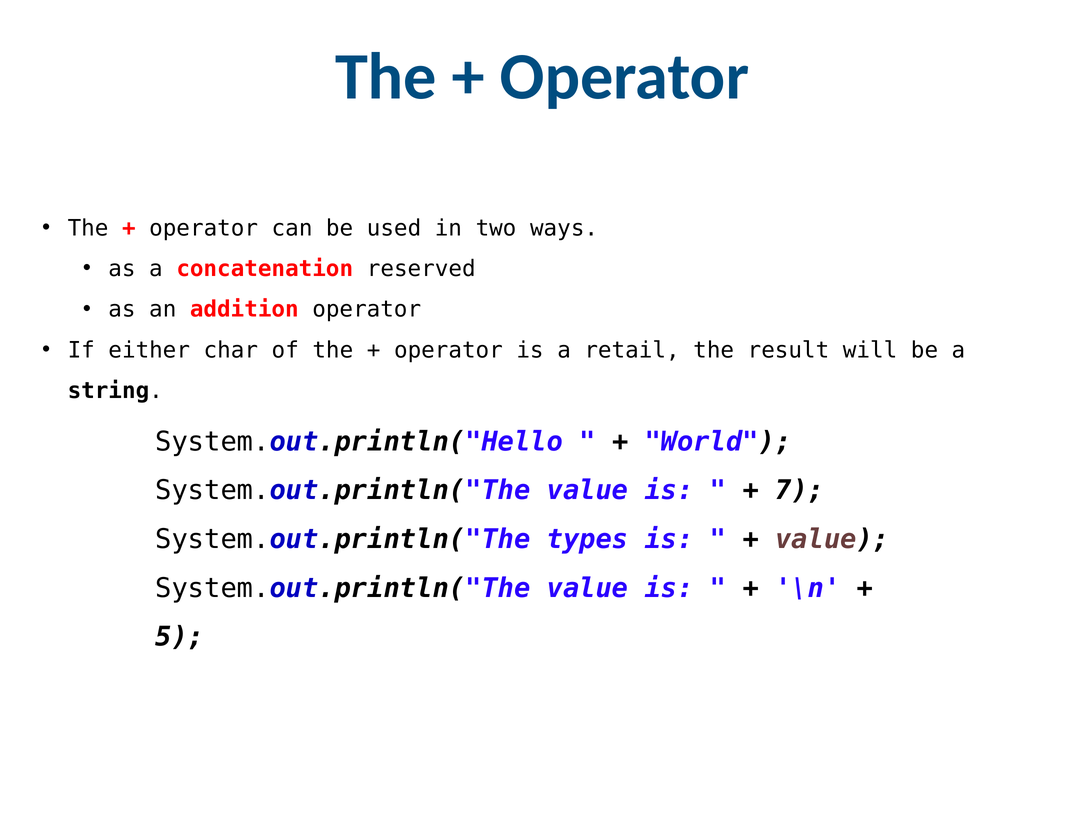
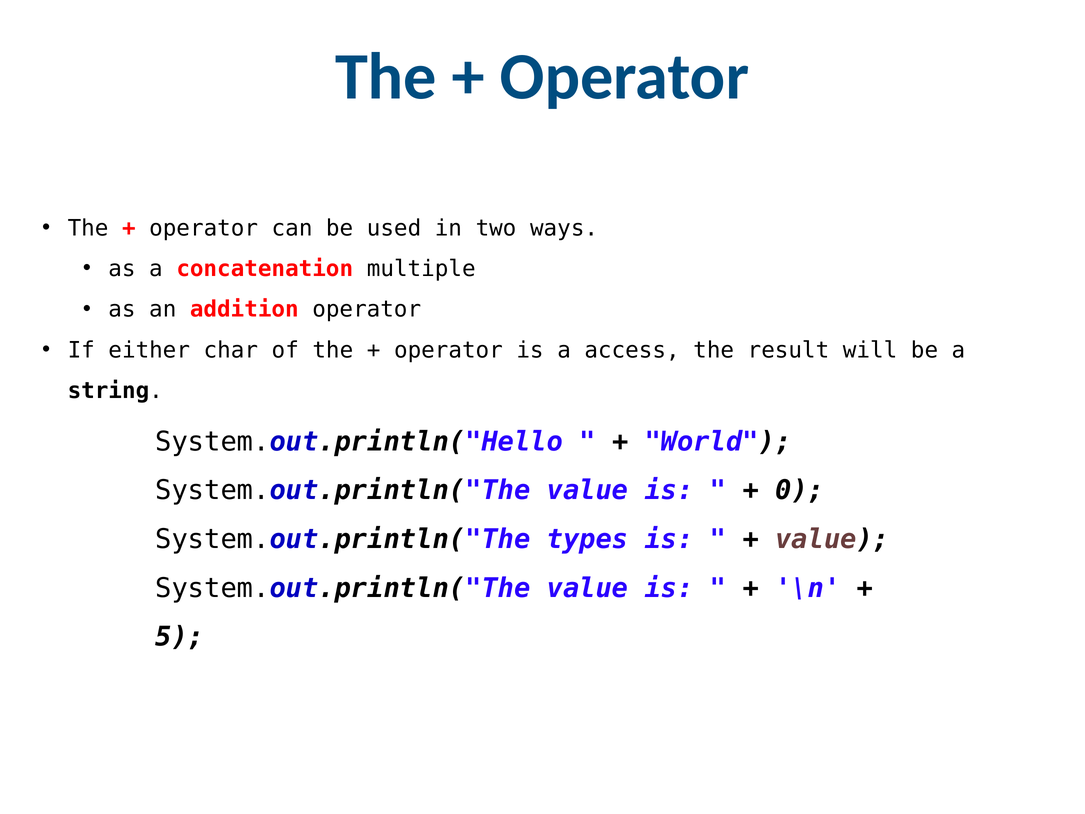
reserved: reserved -> multiple (421, 269)
retail: retail -> access (632, 350)
7: 7 -> 0 (800, 490)
